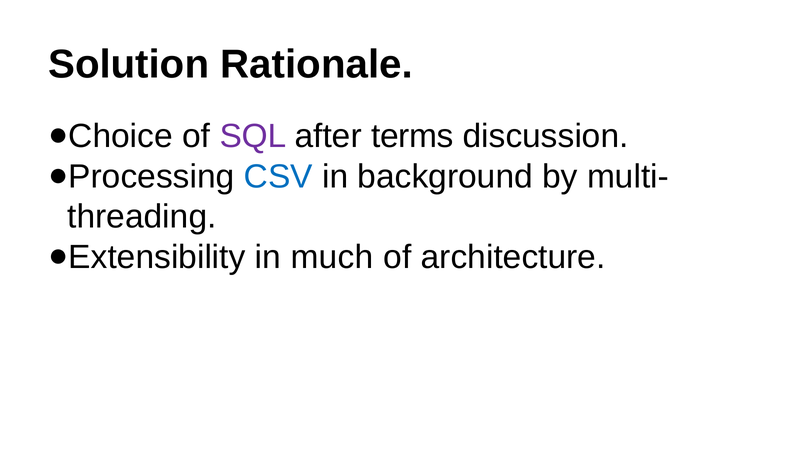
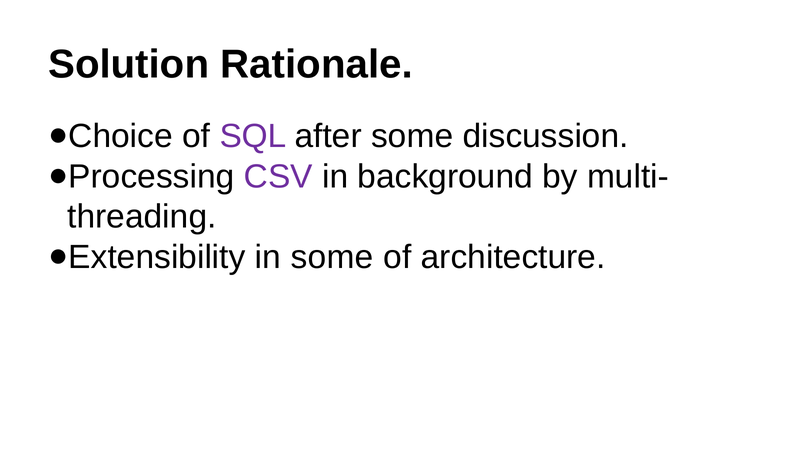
after terms: terms -> some (412, 136)
CSV colour: blue -> purple (278, 177)
in much: much -> some (332, 257)
